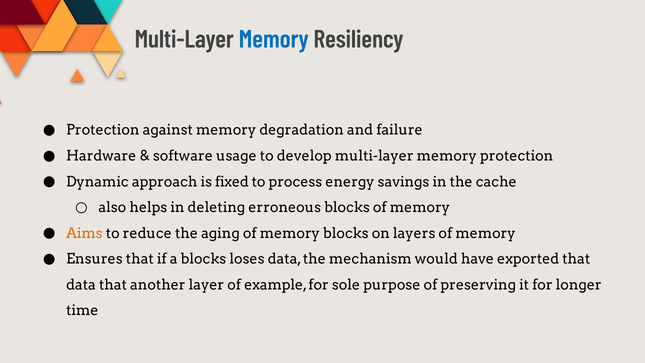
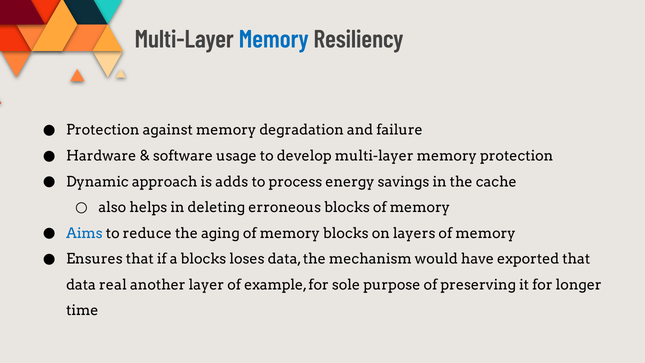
fixed: fixed -> adds (232, 182)
Aims colour: orange -> blue (84, 233)
data that: that -> real (113, 285)
